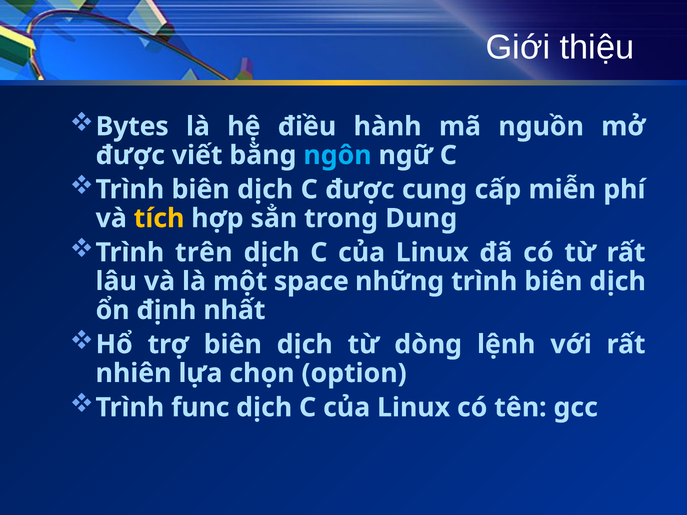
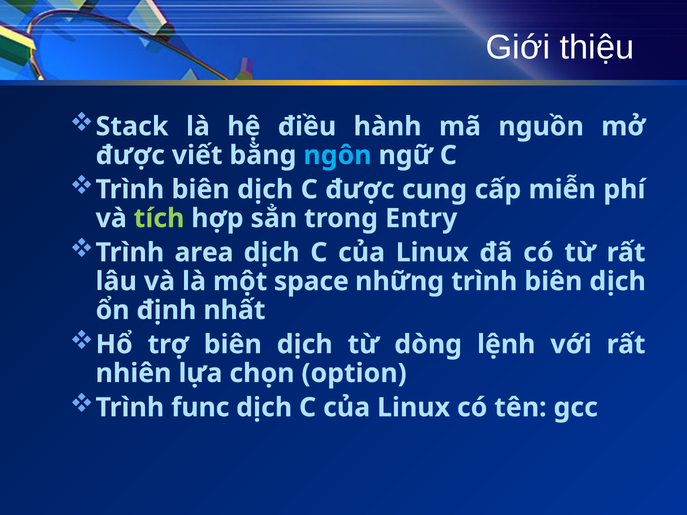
Bytes: Bytes -> Stack (132, 126)
tích colour: yellow -> light green (159, 218)
Dung: Dung -> Entry (421, 218)
trên: trên -> area (204, 253)
